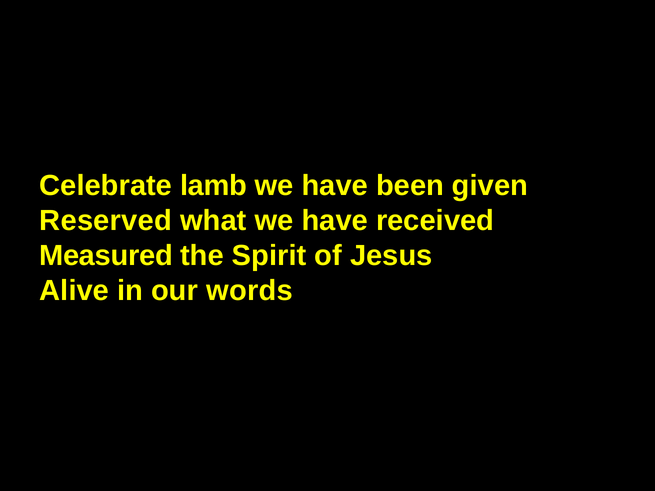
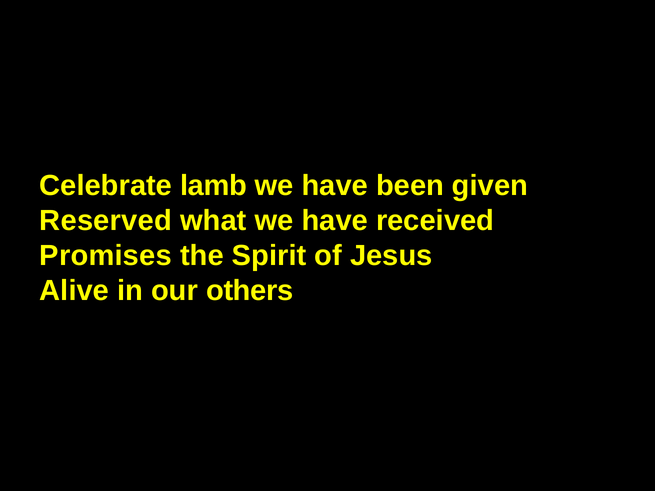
Measured: Measured -> Promises (106, 256)
words: words -> others (250, 291)
